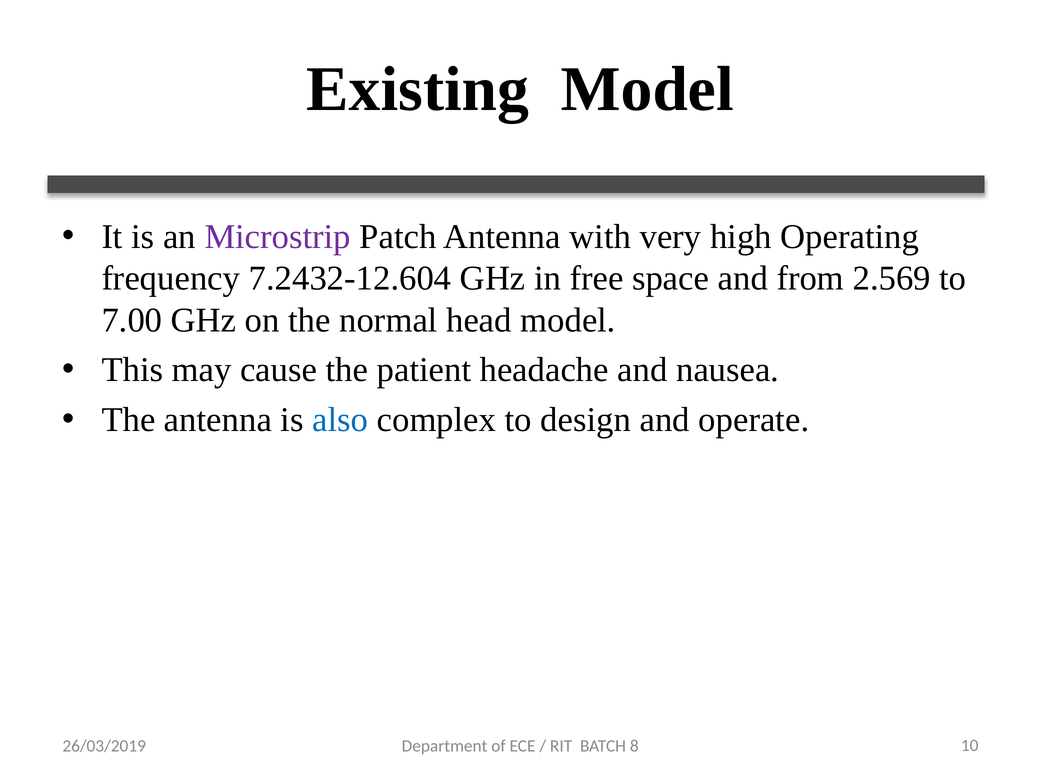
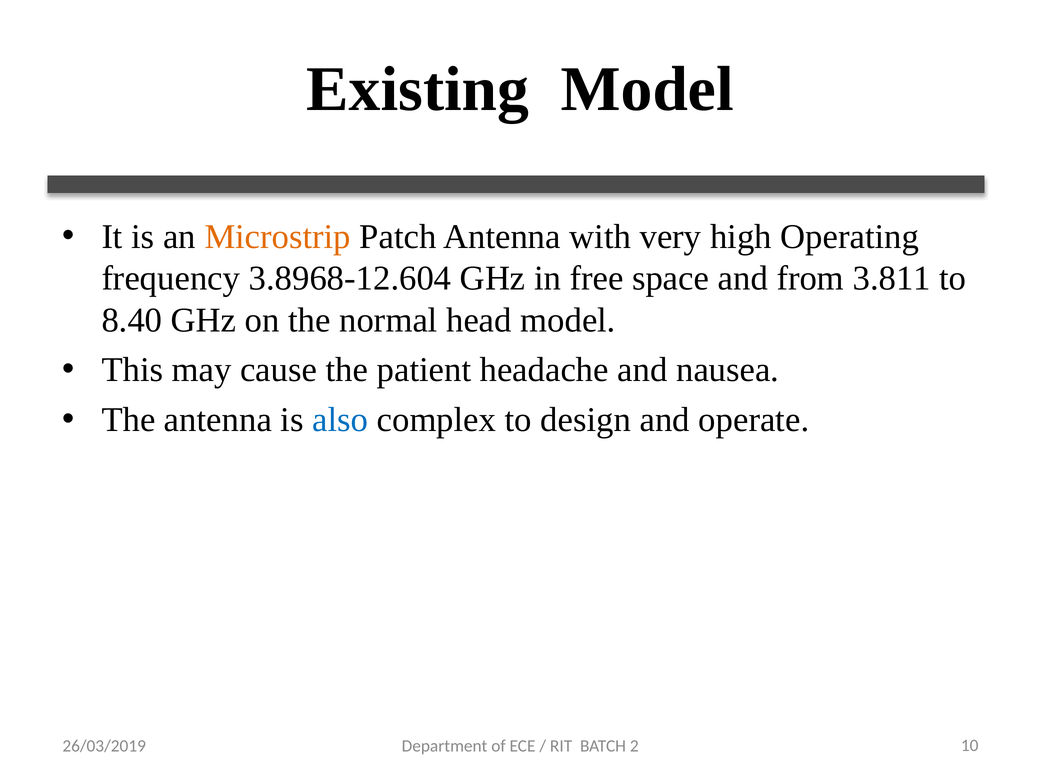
Microstrip colour: purple -> orange (278, 237)
7.2432-12.604: 7.2432-12.604 -> 3.8968-12.604 (350, 278)
2.569: 2.569 -> 3.811 (892, 278)
7.00: 7.00 -> 8.40 (132, 320)
8: 8 -> 2 (634, 746)
